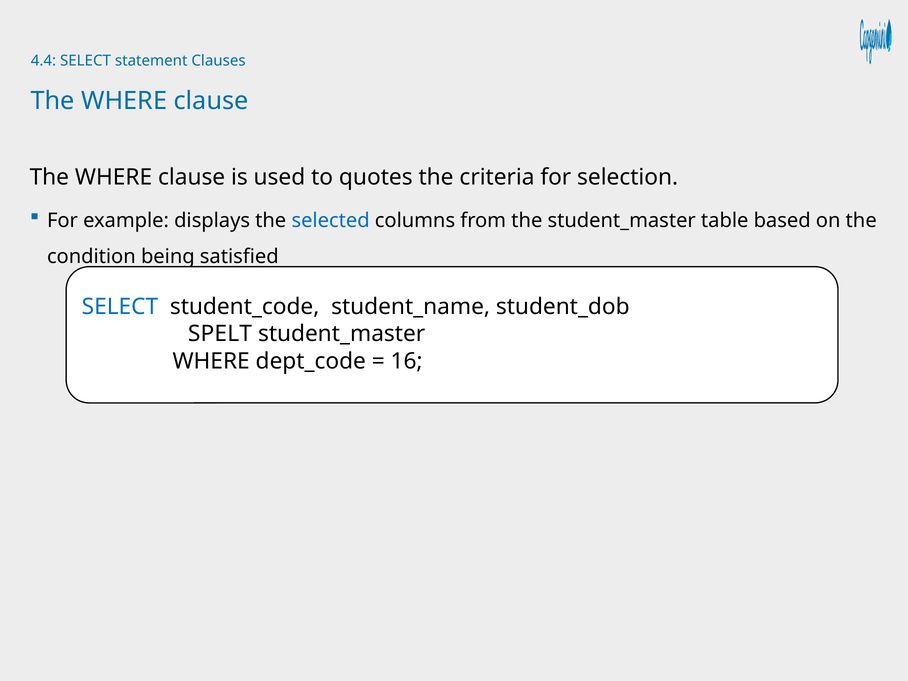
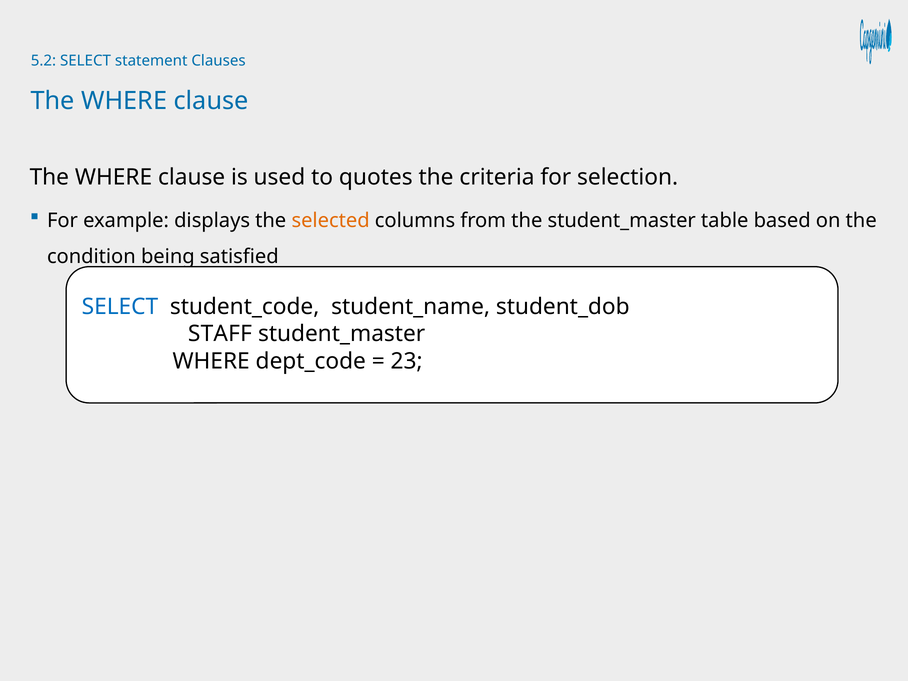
4.4: 4.4 -> 5.2 (43, 61)
selected colour: blue -> orange (331, 221)
SPELT: SPELT -> STAFF (220, 334)
16: 16 -> 23 (407, 361)
